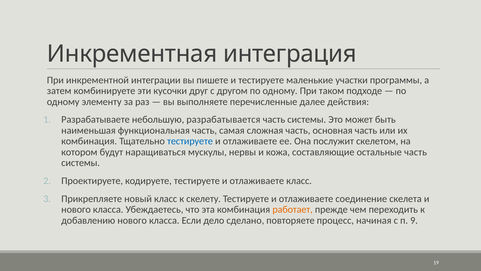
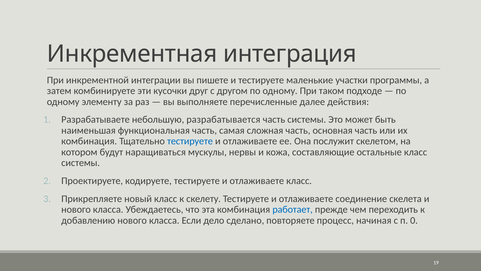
остальные часть: часть -> класс (416, 152)
работает colour: orange -> blue (293, 209)
9: 9 -> 0 (414, 220)
